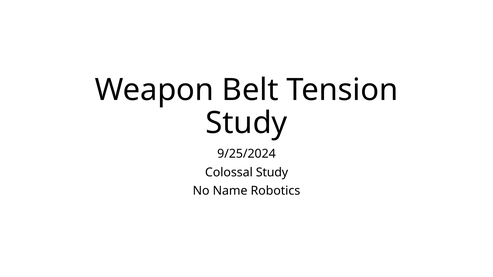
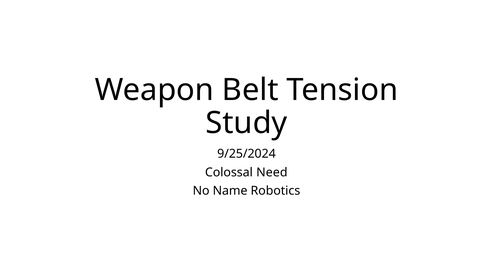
Colossal Study: Study -> Need (272, 173)
